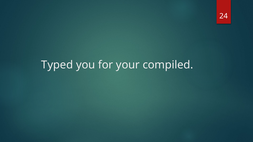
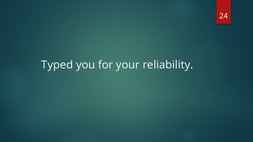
compiled: compiled -> reliability (168, 65)
